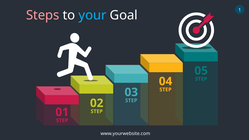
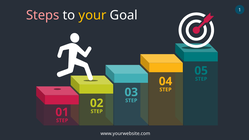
your colour: light blue -> yellow (93, 15)
